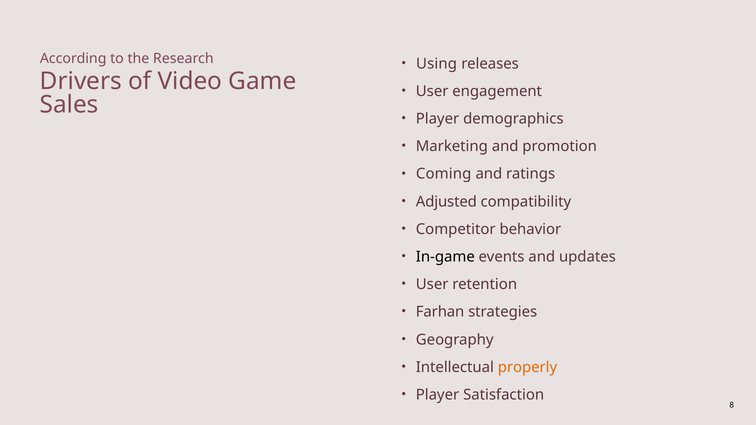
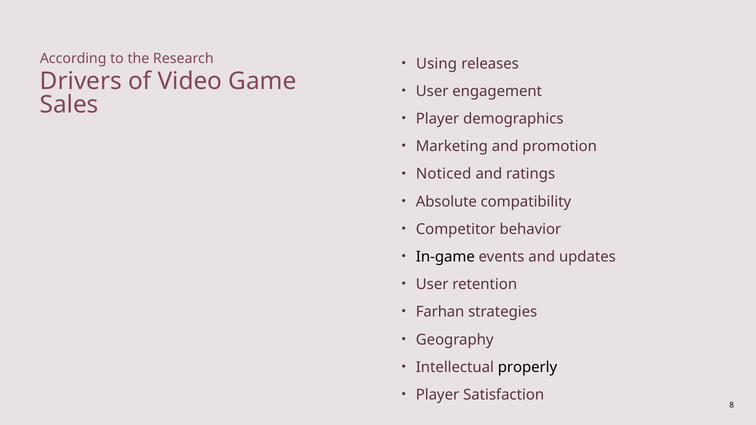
Coming: Coming -> Noticed (444, 174)
Adjusted: Adjusted -> Absolute (446, 202)
properly colour: orange -> black (528, 367)
